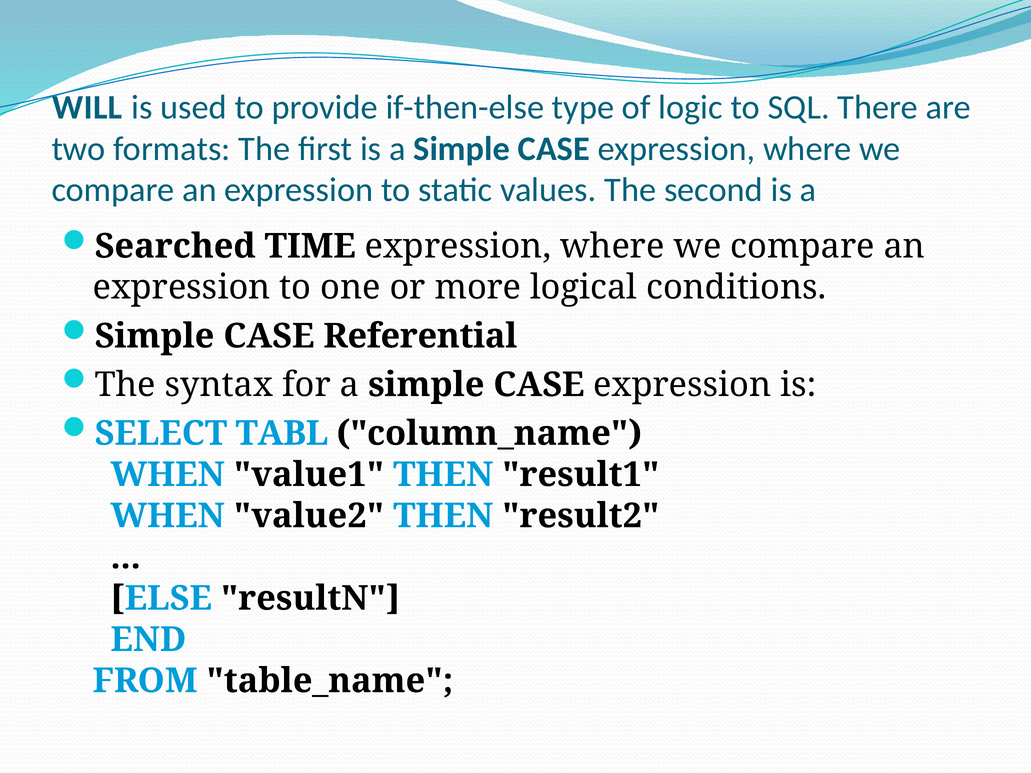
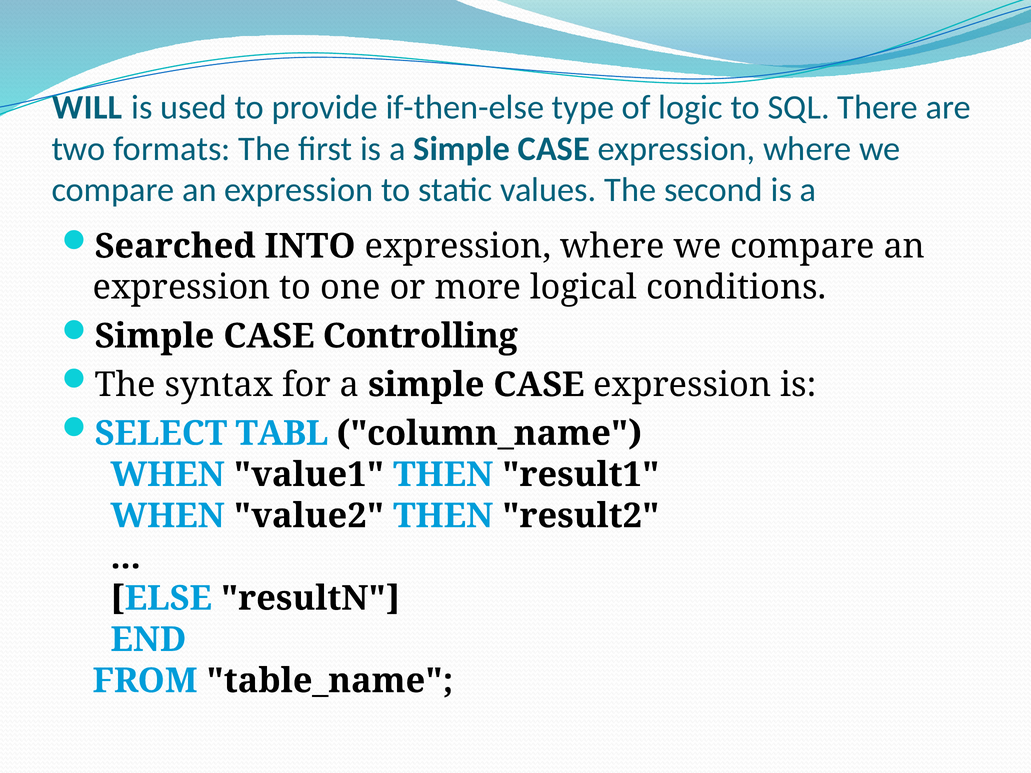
TIME: TIME -> INTO (310, 246)
Referential: Referential -> Controlling (420, 336)
